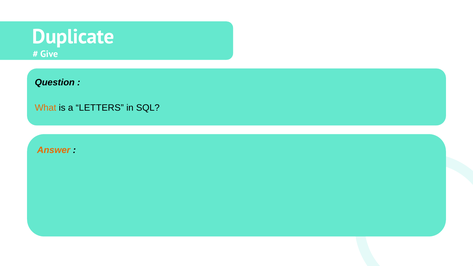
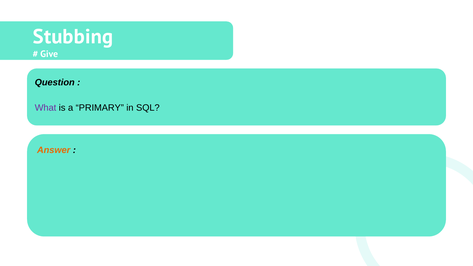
Duplicate: Duplicate -> Stubbing (73, 37)
What colour: orange -> purple (46, 108)
LETTERS: LETTERS -> PRIMARY (100, 108)
